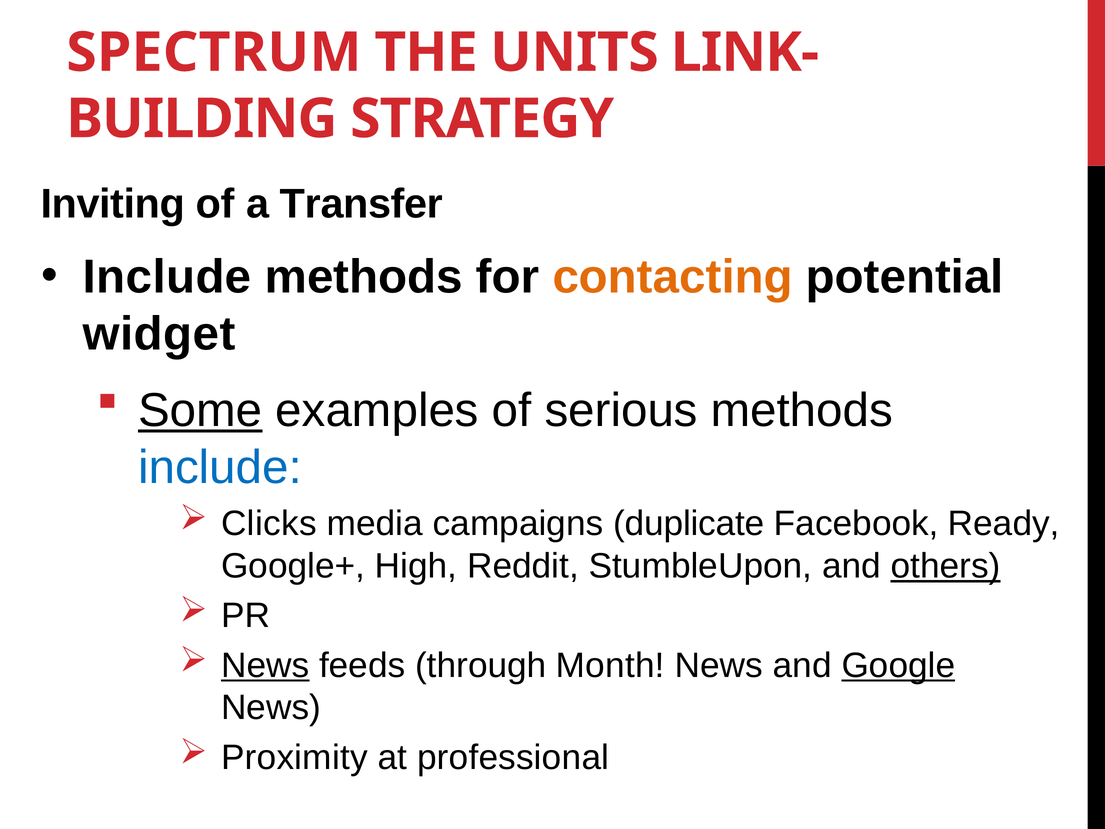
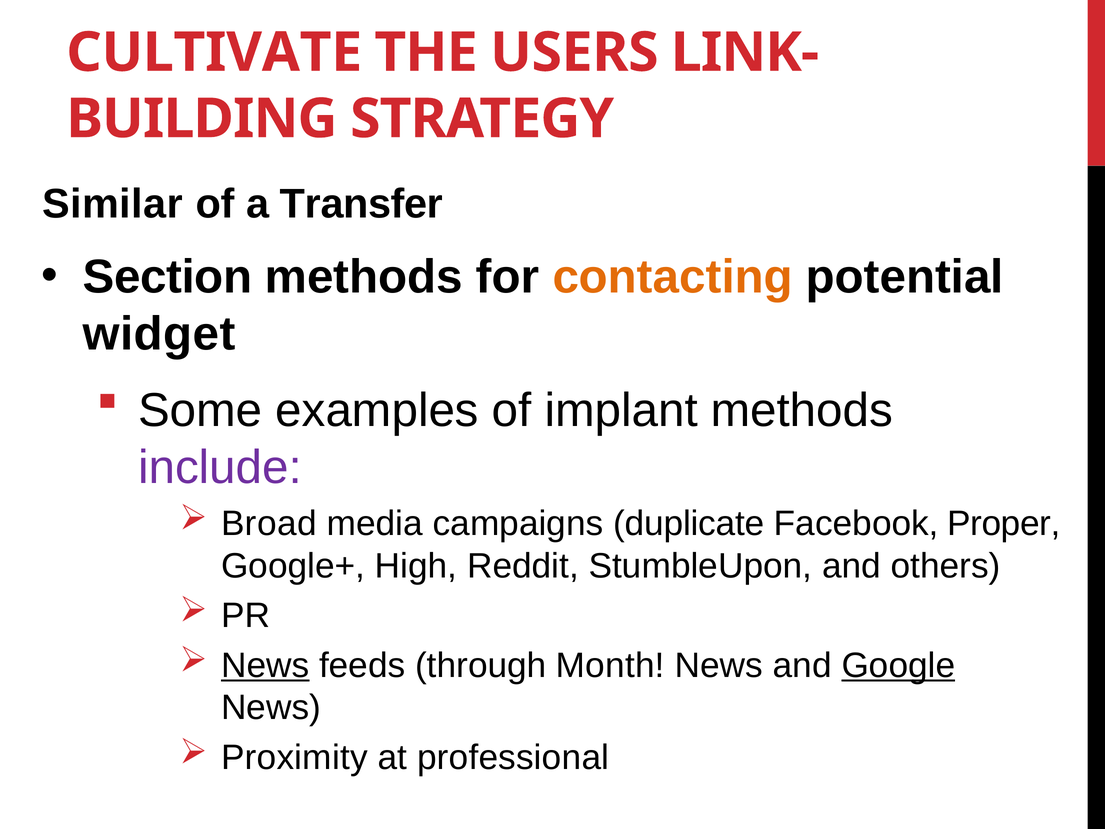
SPECTRUM: SPECTRUM -> CULTIVATE (214, 53)
UNITS: UNITS -> USERS (574, 53)
Inviting: Inviting -> Similar (113, 204)
Include: Include -> Section (168, 277)
Some underline: present -> none (200, 410)
serious: serious -> implant (621, 410)
include colour: blue -> purple (220, 467)
Clicks: Clicks -> Broad (269, 524)
Ready: Ready -> Proper (1004, 524)
others underline: present -> none (946, 566)
